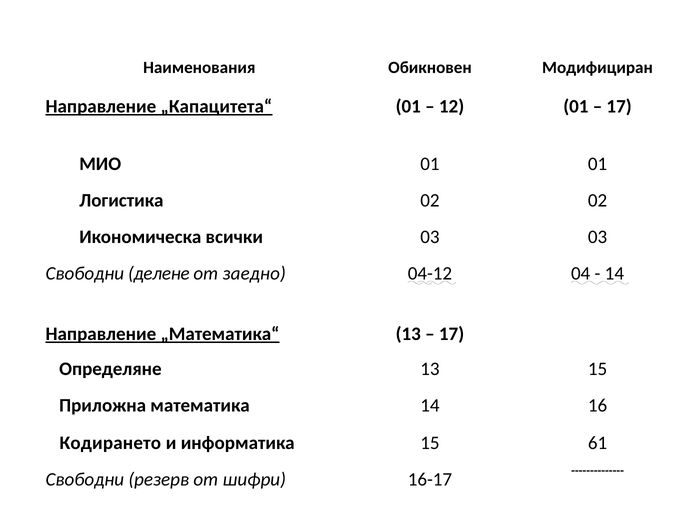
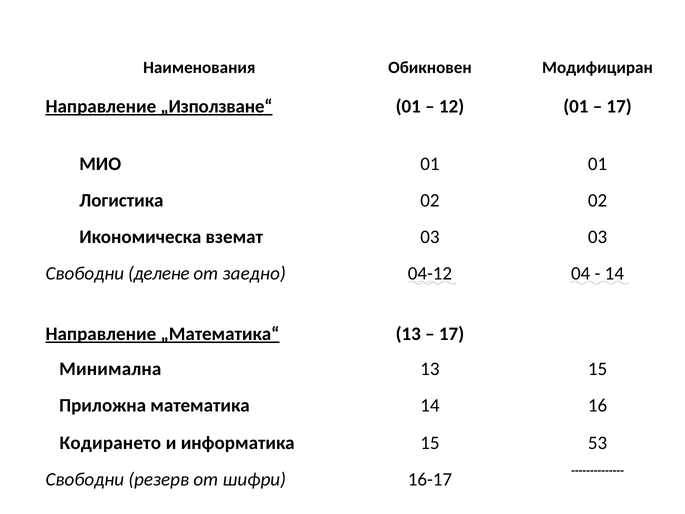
„Капацитета“: „Капацитета“ -> „Използване“ (217, 106)
всички: всички -> вземат (234, 237)
Определяне: Определяне -> Минимална (110, 369)
61: 61 -> 53 (598, 443)
